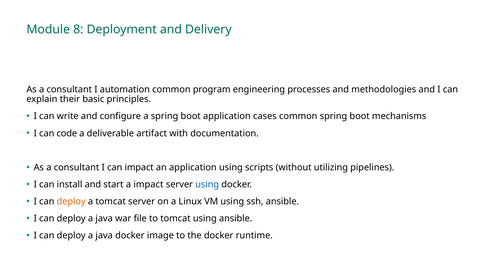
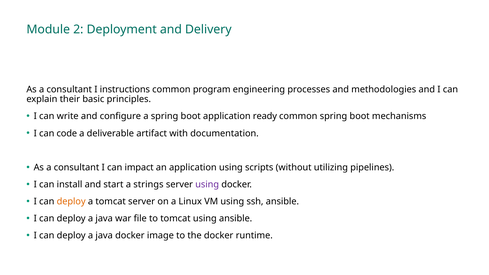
8: 8 -> 2 (78, 30)
automation: automation -> instructions (125, 89)
cases: cases -> ready (265, 116)
a impact: impact -> strings (148, 184)
using colour: blue -> purple (207, 184)
